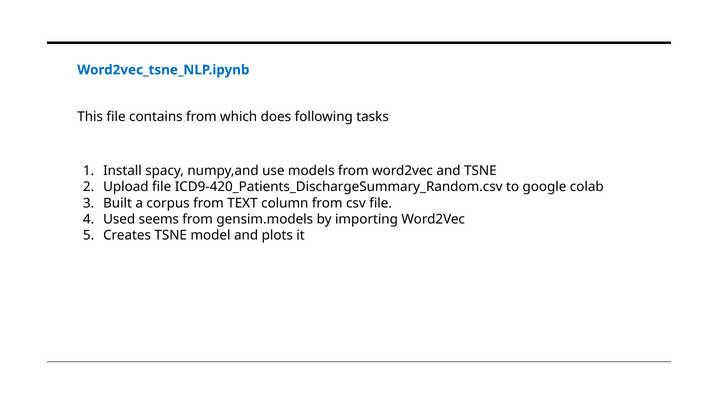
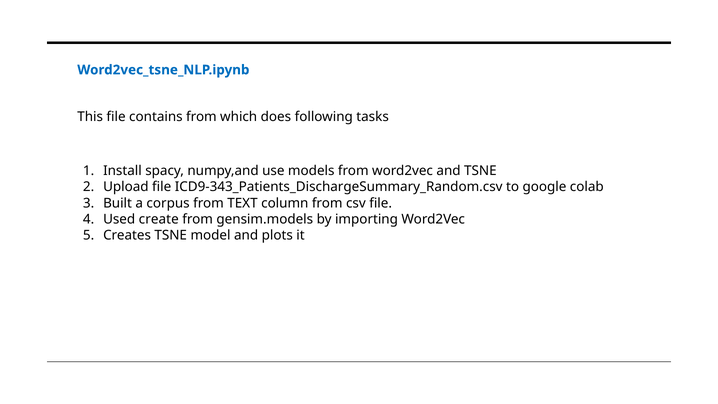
ICD9-420_Patients_DischargeSummary_Random.csv: ICD9-420_Patients_DischargeSummary_Random.csv -> ICD9-343_Patients_DischargeSummary_Random.csv (339, 187)
seems: seems -> create (159, 219)
